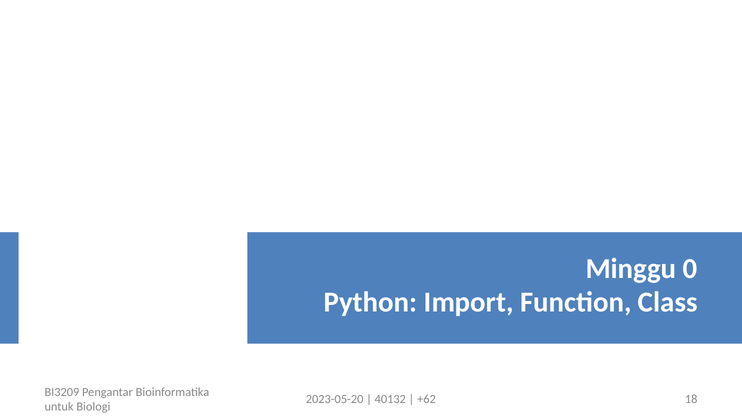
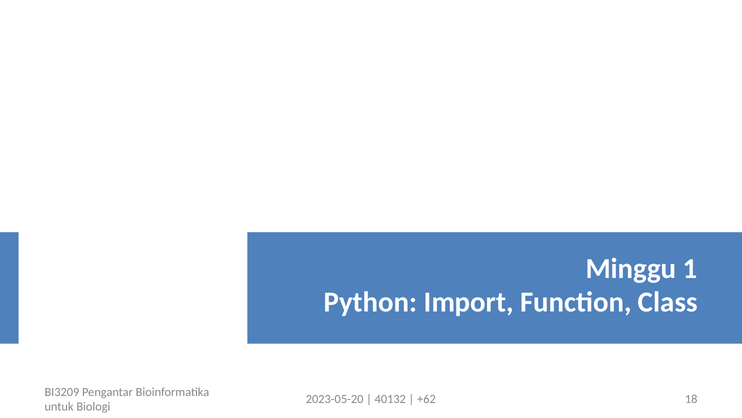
0: 0 -> 1 (690, 268)
